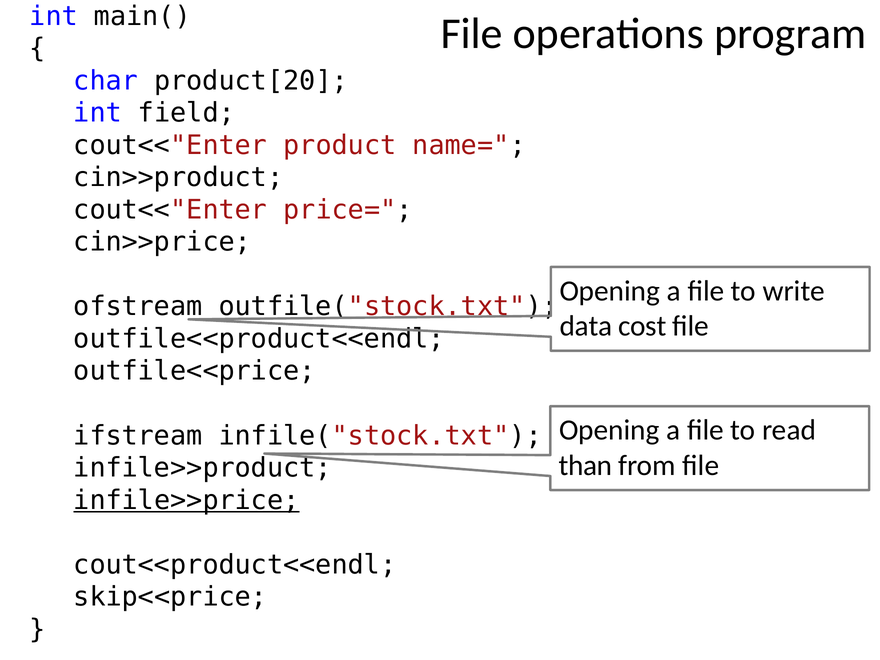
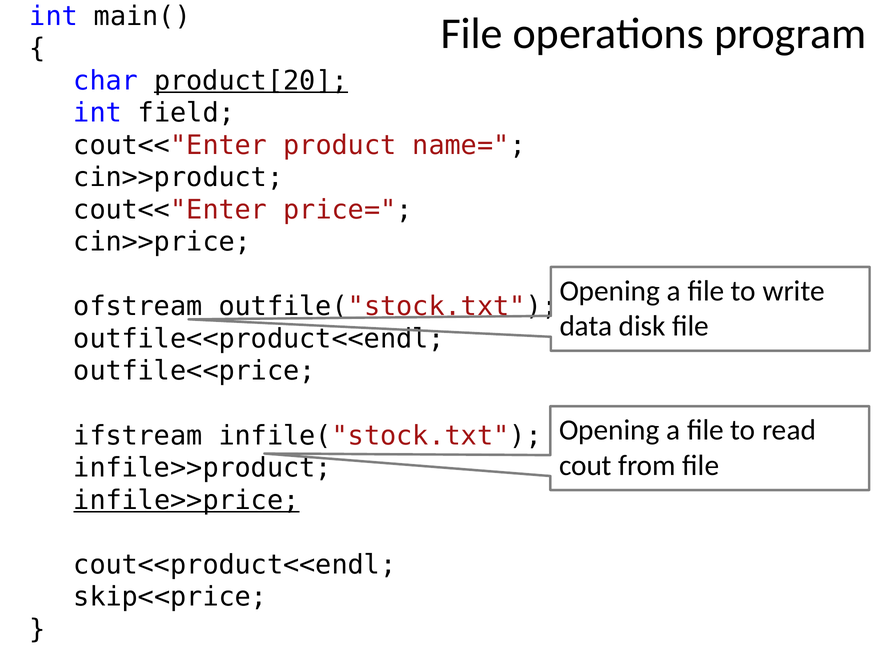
product[20 underline: none -> present (251, 81)
cost: cost -> disk (642, 326)
than: than -> cout (585, 465)
